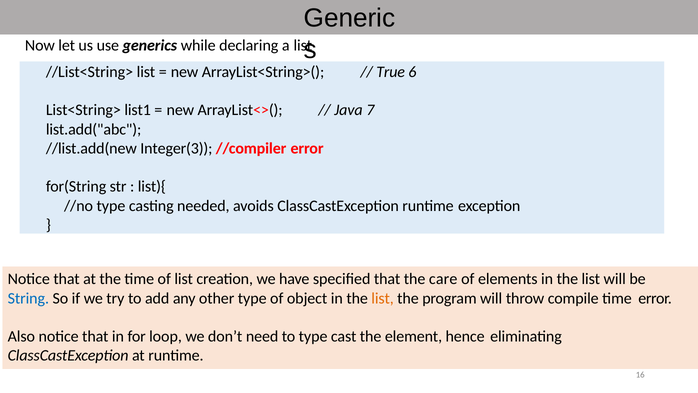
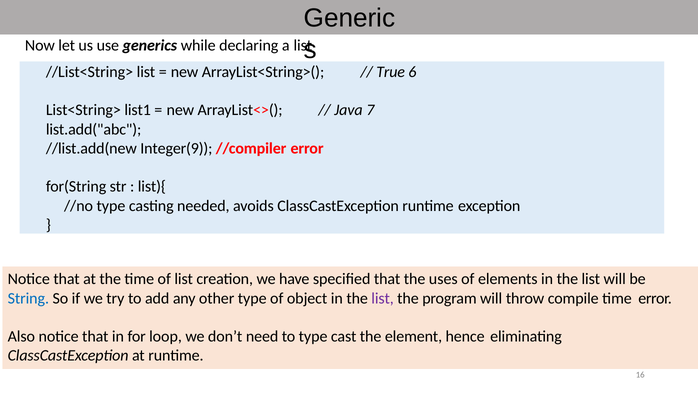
Integer(3: Integer(3 -> Integer(9 (176, 148)
care: care -> uses (443, 279)
list colour: orange -> purple (383, 298)
